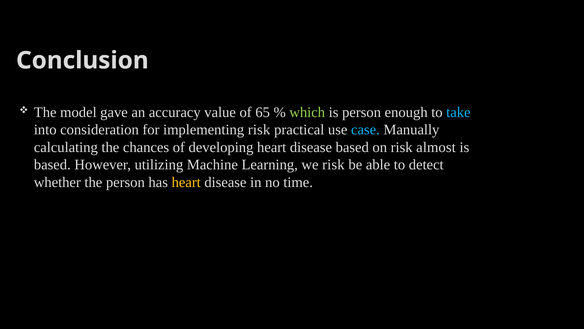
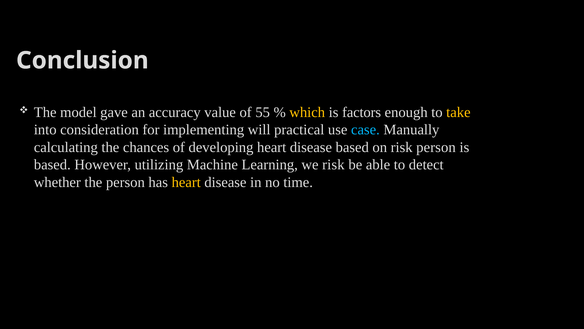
65: 65 -> 55 (263, 112)
which colour: light green -> yellow (307, 112)
is person: person -> factors (362, 112)
take colour: light blue -> yellow (458, 112)
implementing risk: risk -> will (259, 130)
risk almost: almost -> person (436, 147)
